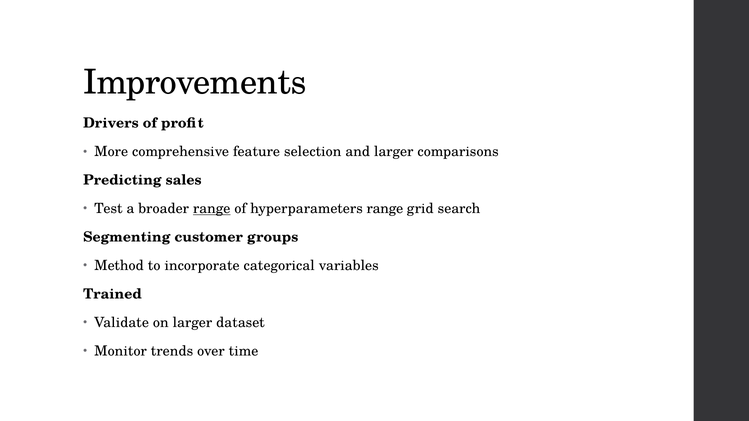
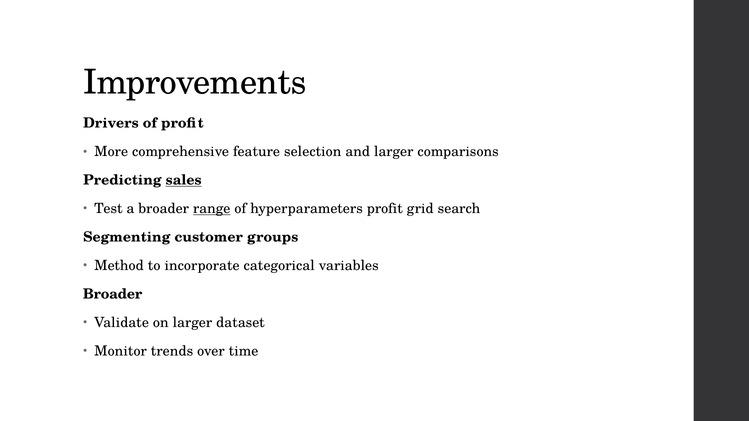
sales underline: none -> present (184, 180)
hyperparameters range: range -> profit (385, 209)
Trained: Trained -> Broader (113, 294)
